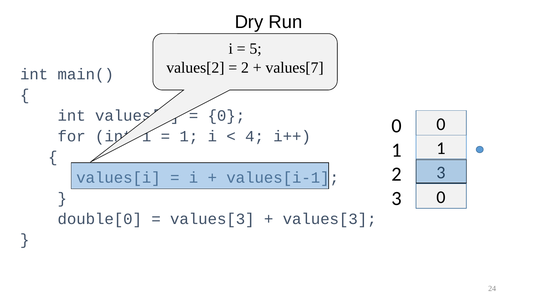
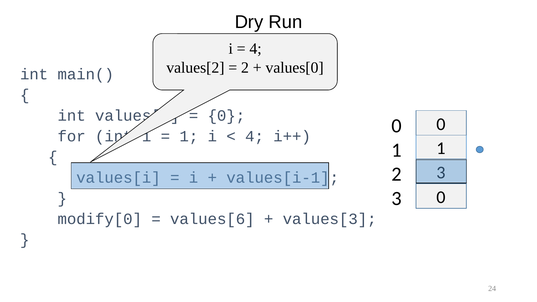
5: 5 -> 4 (256, 49)
values[7: values[7 -> values[0 (295, 68)
double[0: double[0 -> modify[0 (100, 219)
values[3: values[3 -> values[6 (212, 219)
